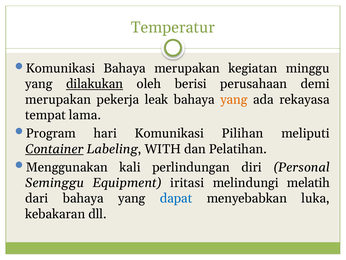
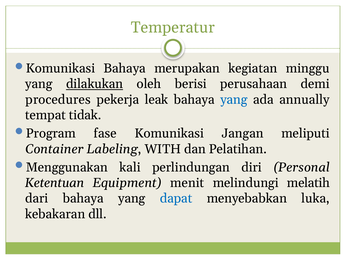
merupakan: merupakan -> procedures (58, 99)
yang colour: orange -> blue (234, 99)
rekayasa: rekayasa -> annually (304, 99)
lama: lama -> tidak (85, 115)
hari: hari -> fase (105, 133)
Pilihan: Pilihan -> Jangan (243, 133)
Container underline: present -> none (54, 149)
Seminggu: Seminggu -> Ketentuan (55, 182)
iritasi: iritasi -> menit (187, 182)
